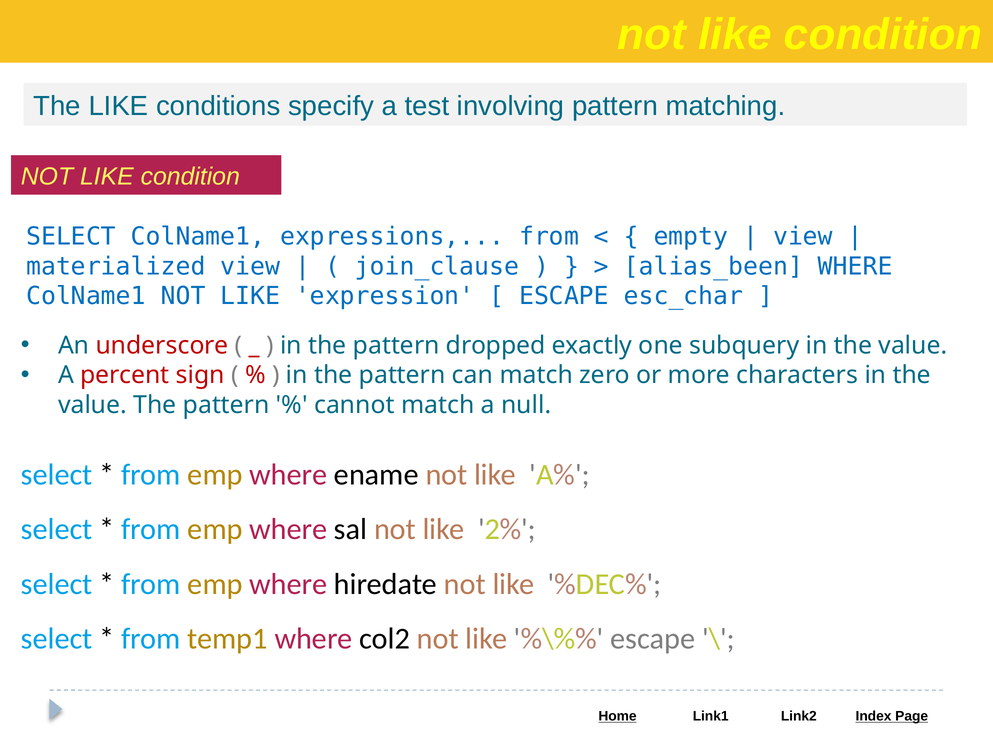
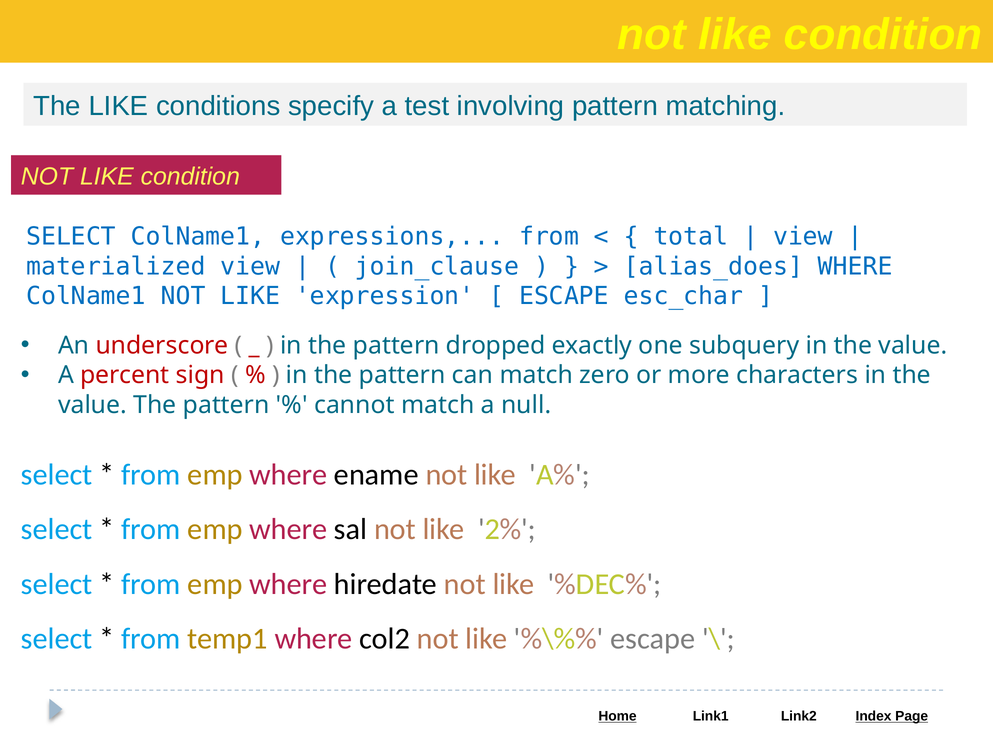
empty: empty -> total (691, 237)
alias_been: alias_been -> alias_does (713, 266)
